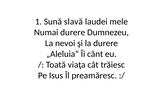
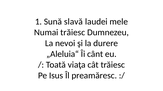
Numai durere: durere -> trăiesc (73, 33)
